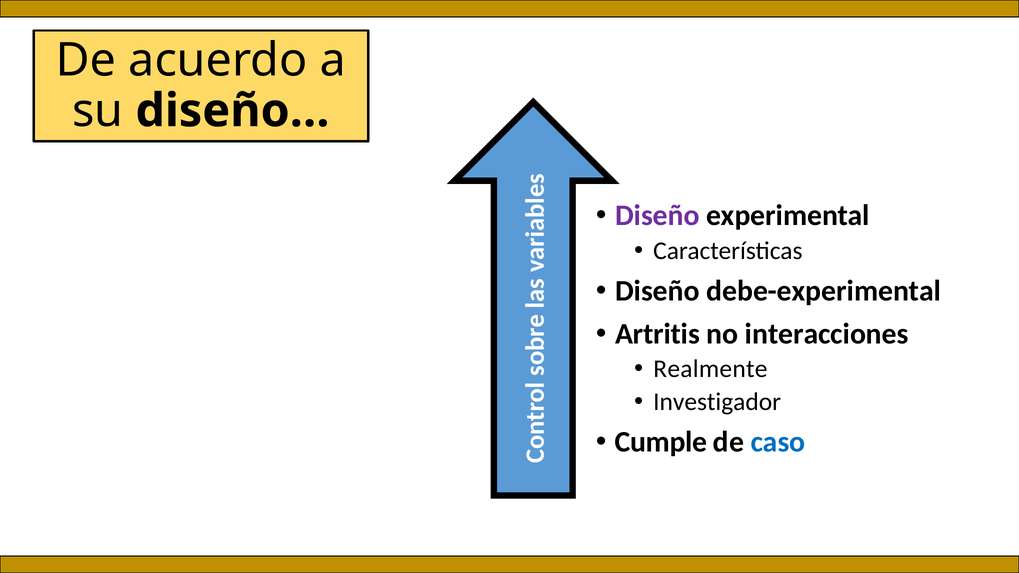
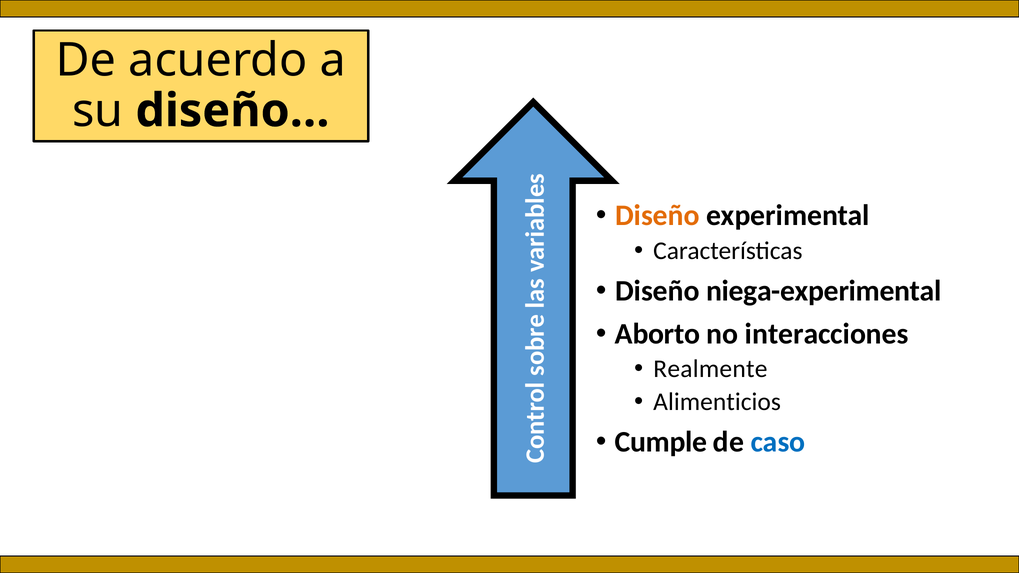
Diseño colour: purple -> orange (657, 216)
debe-experimental: debe-experimental -> niega-experimental (824, 291)
Artritis: Artritis -> Aborto (657, 334)
Investigador: Investigador -> Alimenticios (717, 402)
